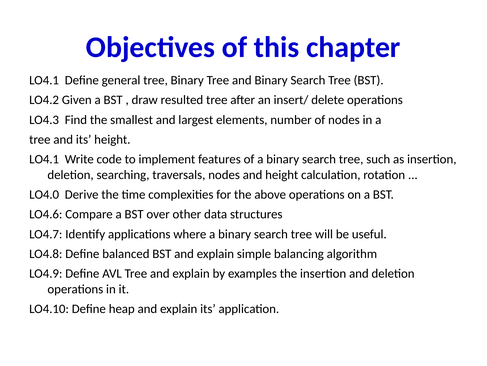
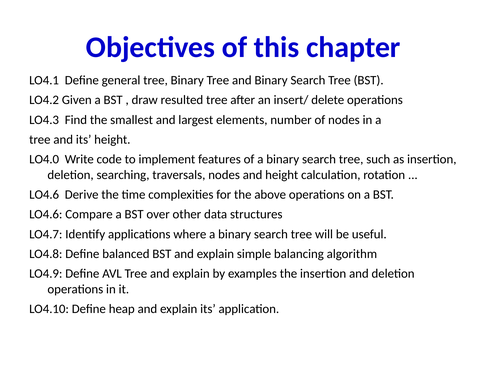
LO4.1: LO4.1 -> LO4.0 (44, 159)
LO4.0: LO4.0 -> LO4.6 (44, 194)
